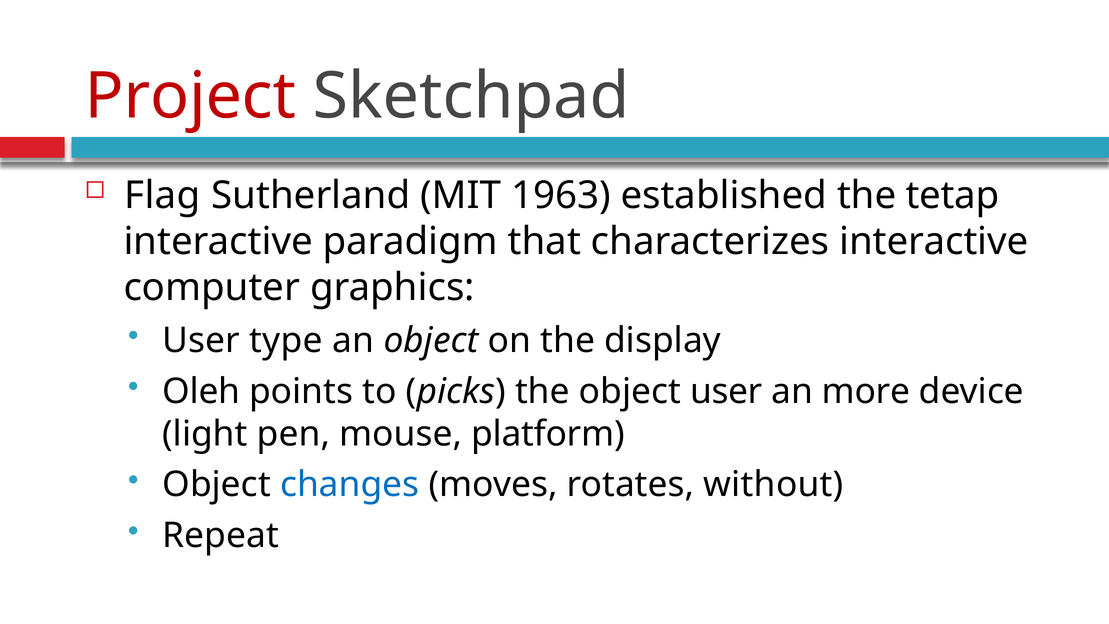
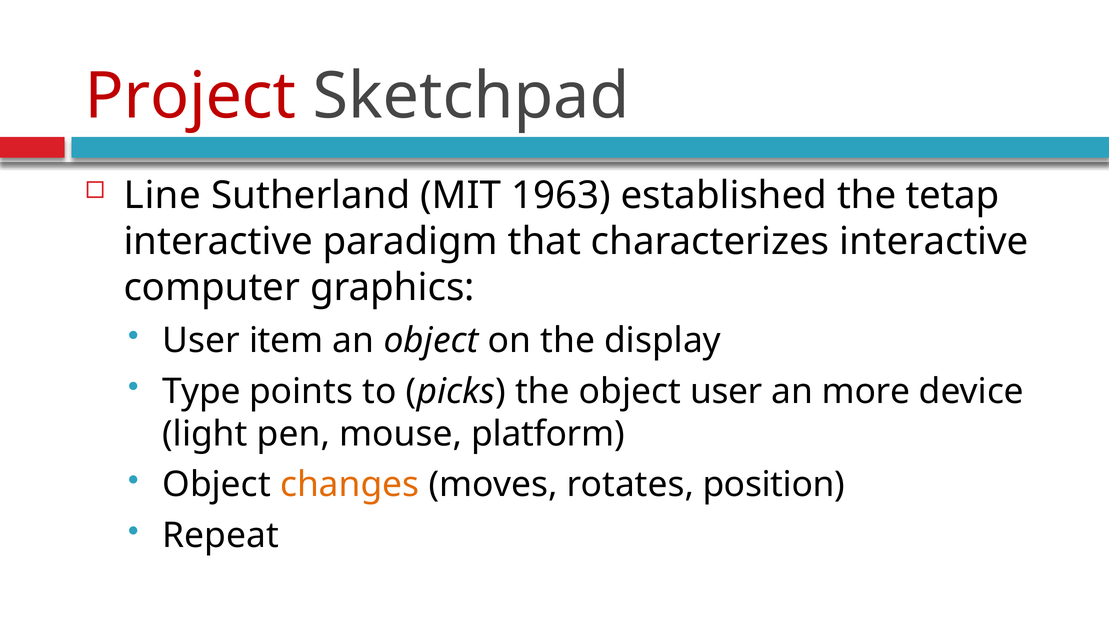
Flag: Flag -> Line (162, 195)
type: type -> item (286, 340)
Oleh: Oleh -> Type (201, 391)
changes colour: blue -> orange (350, 485)
without: without -> position (774, 485)
